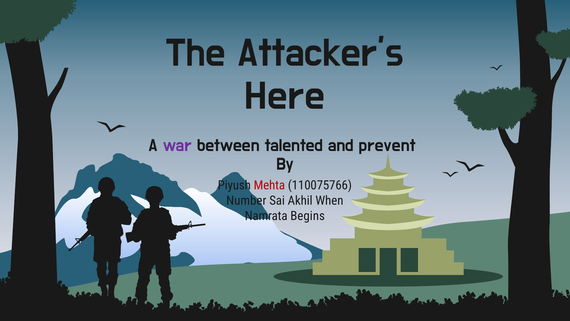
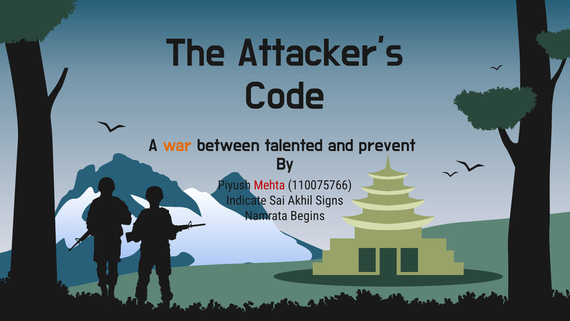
Here: Here -> Code (285, 96)
war colour: purple -> orange (177, 145)
Number: Number -> Indicate (246, 200)
When: When -> Signs (329, 200)
